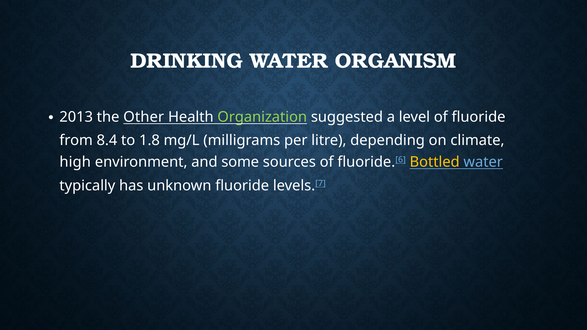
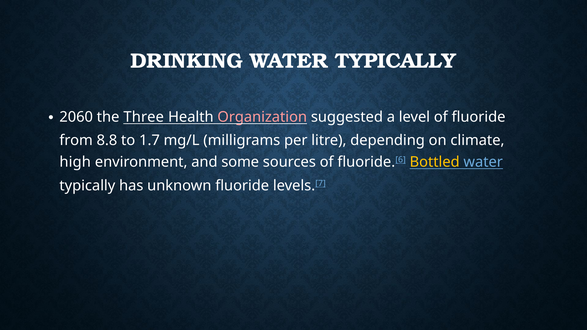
DRINKING WATER ORGANISM: ORGANISM -> TYPICALLY (396, 61)
2013: 2013 -> 2060 (76, 117)
Other: Other -> Three (144, 117)
Organization colour: light green -> pink (262, 117)
8.4: 8.4 -> 8.8 (107, 141)
1.8: 1.8 -> 1.7 (149, 141)
